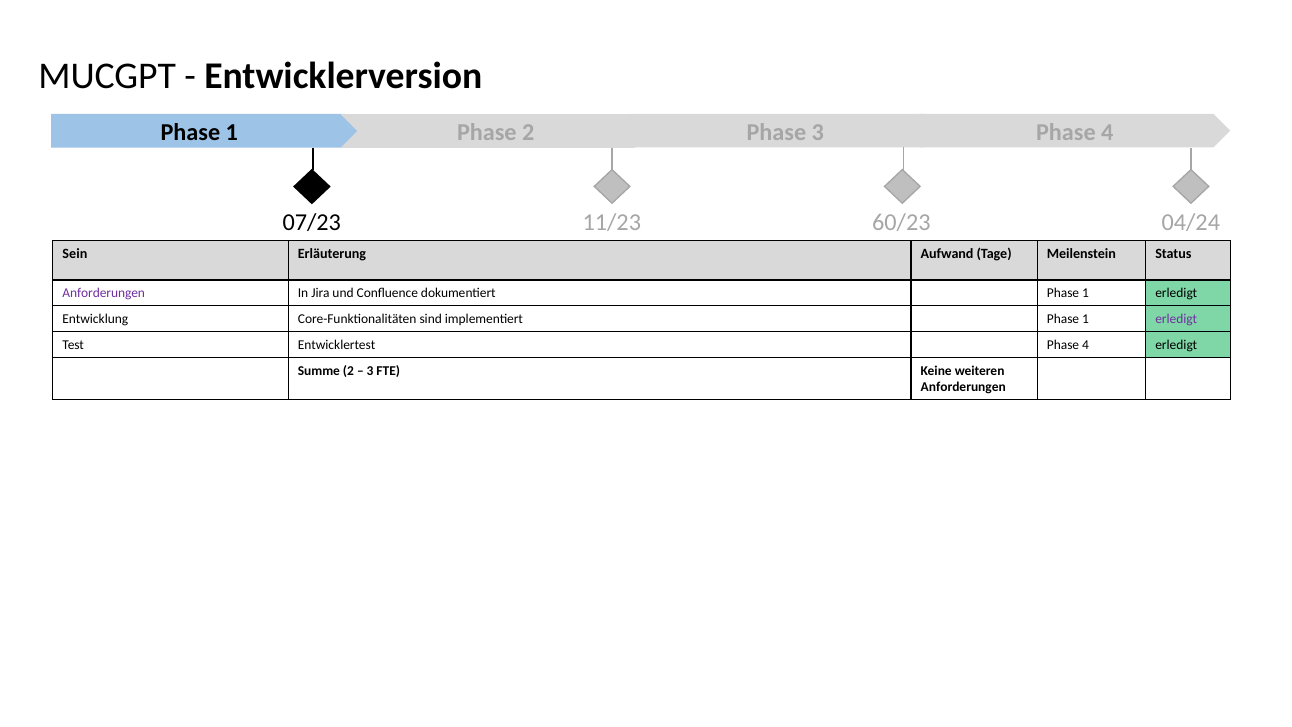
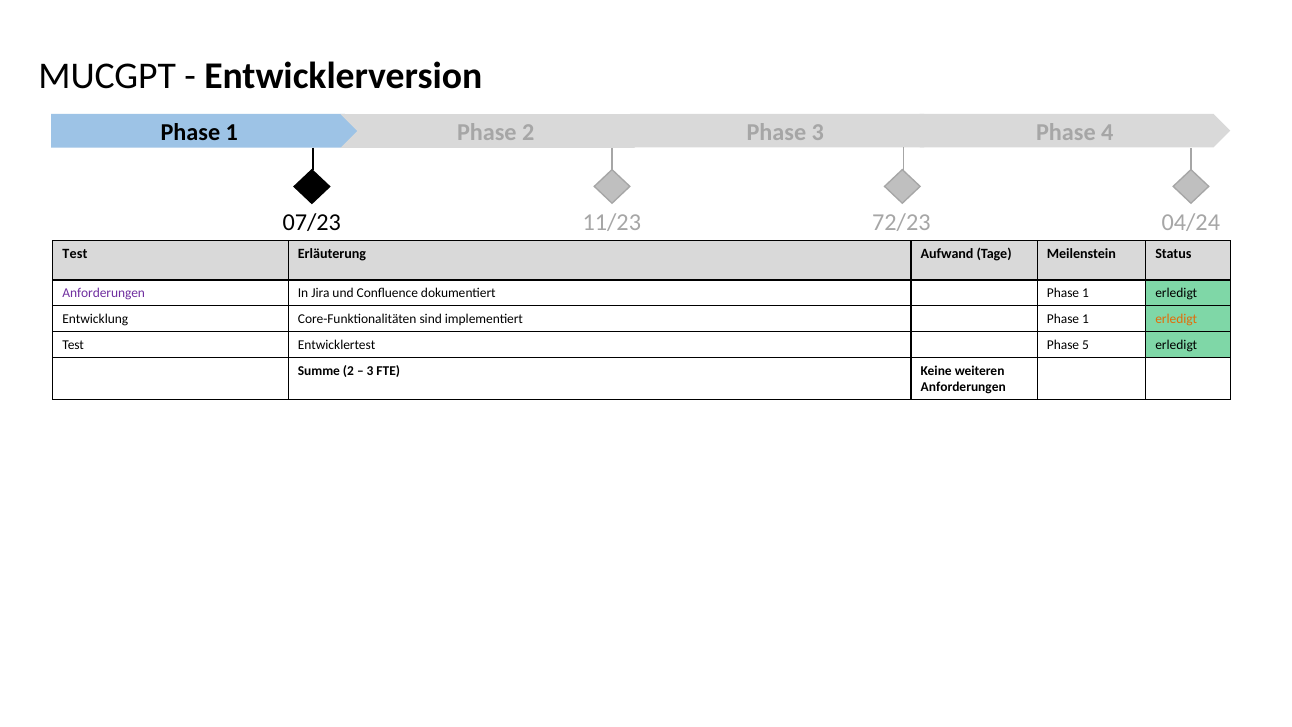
60/23: 60/23 -> 72/23 (901, 222)
Sein: Sein -> Test (75, 254)
erledigt colour: purple -> orange (1176, 319)
Entwicklertest Phase 4: 4 -> 5 (1086, 345)
